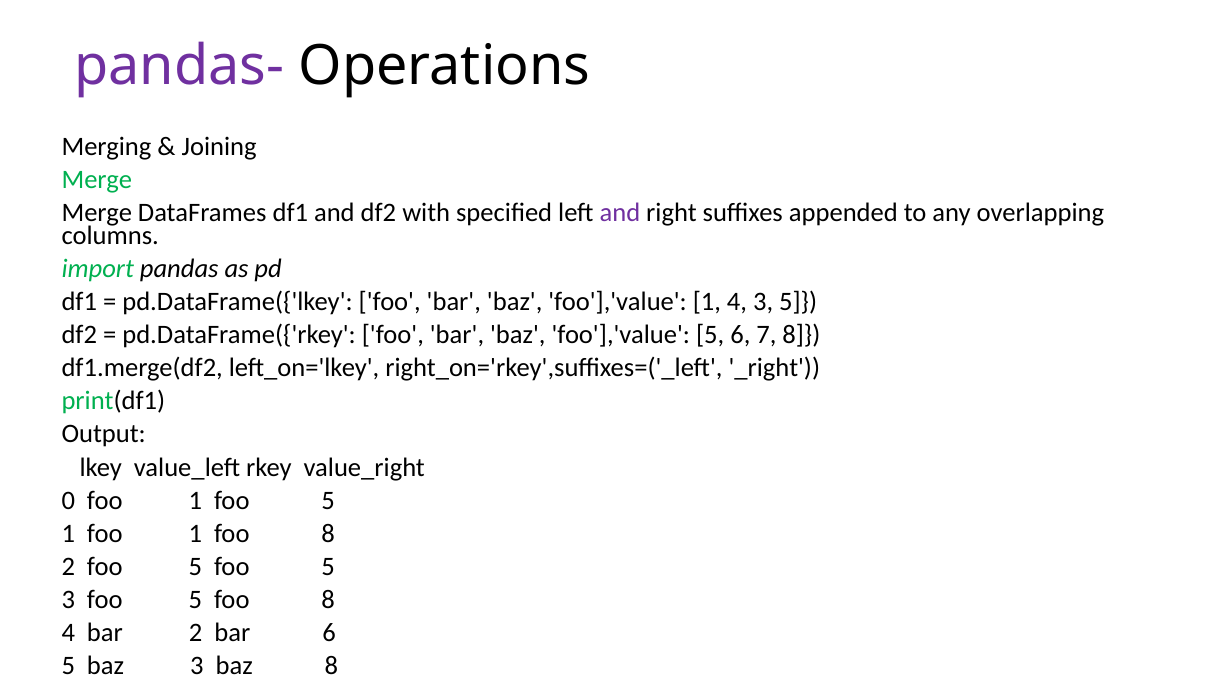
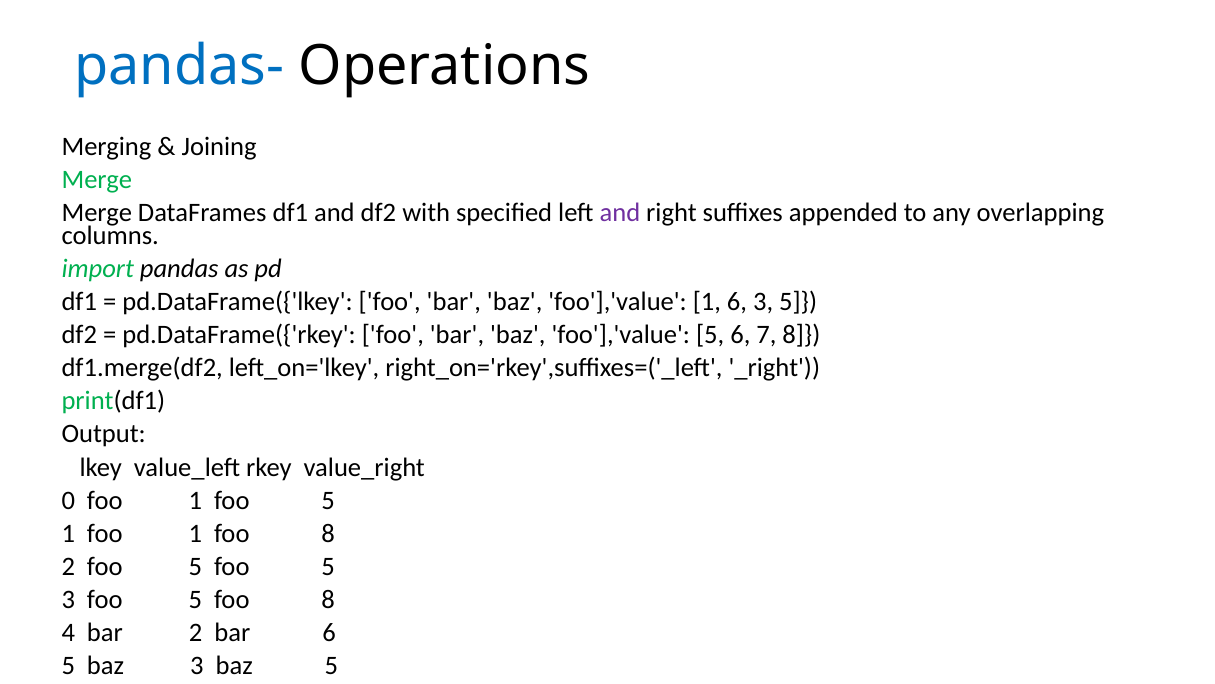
pandas- colour: purple -> blue (179, 66)
1 4: 4 -> 6 (737, 302)
baz 8: 8 -> 5 (331, 665)
